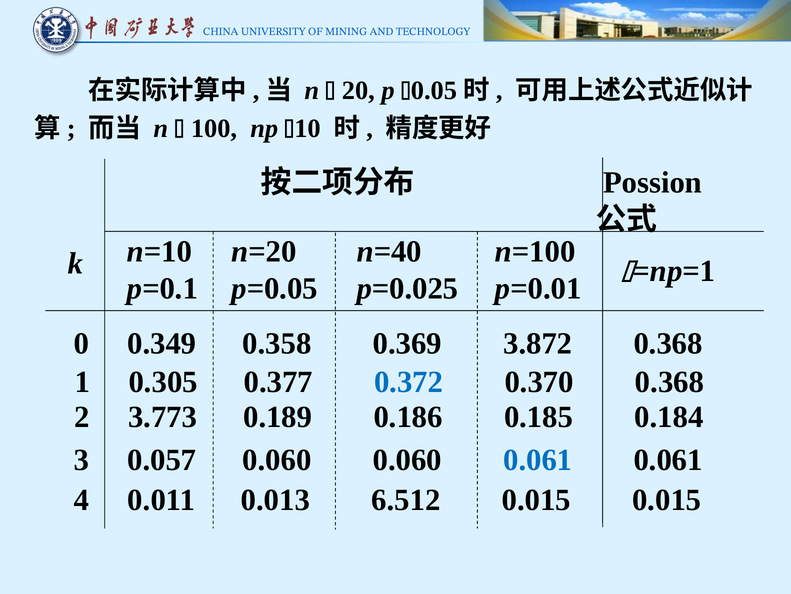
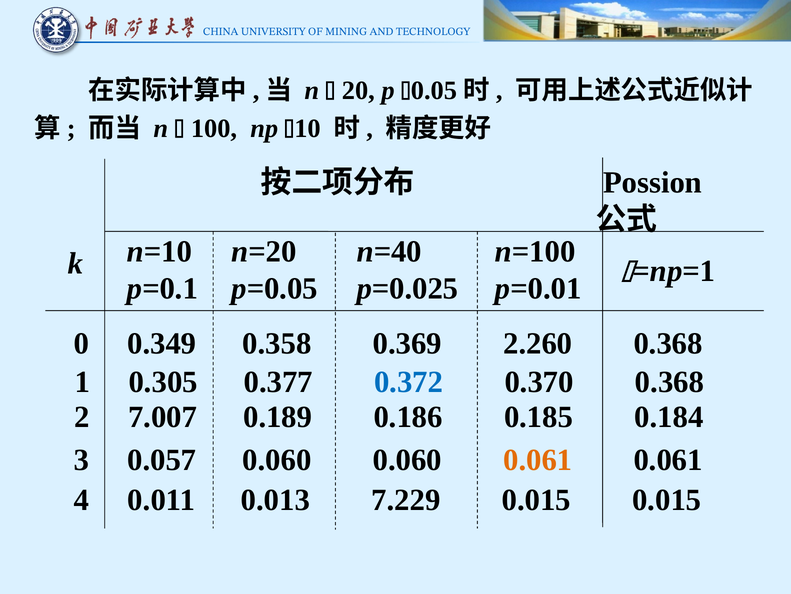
3.872: 3.872 -> 2.260 (538, 343)
3.773: 3.773 -> 7.007 (163, 416)
0.061 colour: blue -> orange (538, 460)
6.512: 6.512 -> 7.229 (406, 499)
